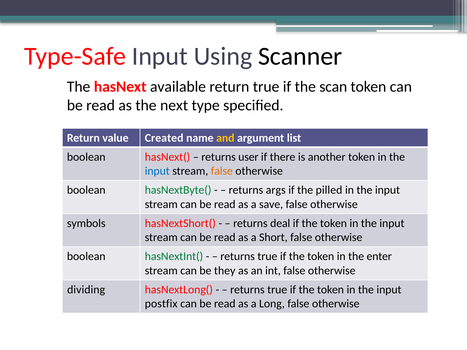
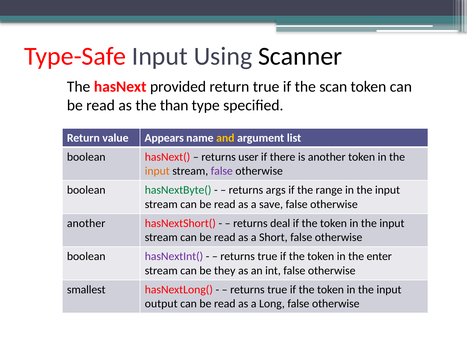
available: available -> provided (178, 87)
next: next -> than (174, 105)
Created: Created -> Appears (164, 138)
input colour: blue -> orange (157, 171)
false colour: orange -> purple (222, 171)
pilled: pilled -> range (329, 190)
symbols: symbols -> another (86, 223)
hasNextInt( colour: green -> purple (174, 257)
dividing: dividing -> smallest (86, 290)
postfix: postfix -> output (161, 304)
